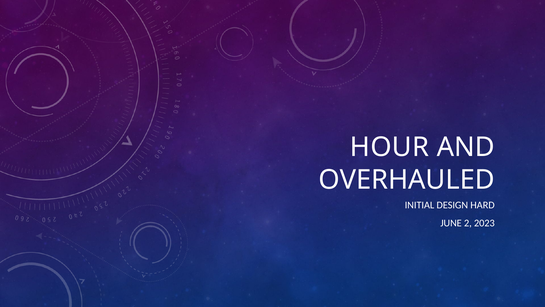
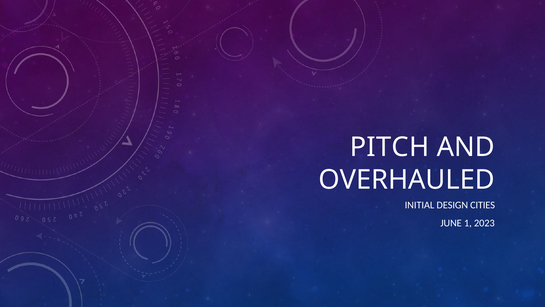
HOUR: HOUR -> PITCH (390, 147)
HARD: HARD -> CITIES (483, 205)
2: 2 -> 1 (468, 223)
